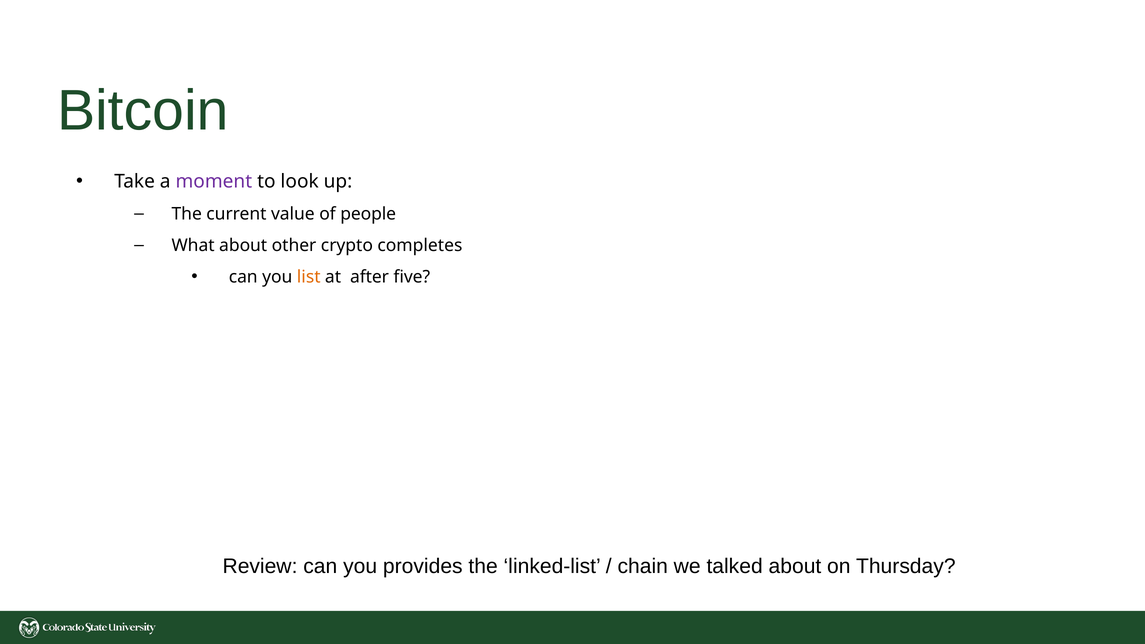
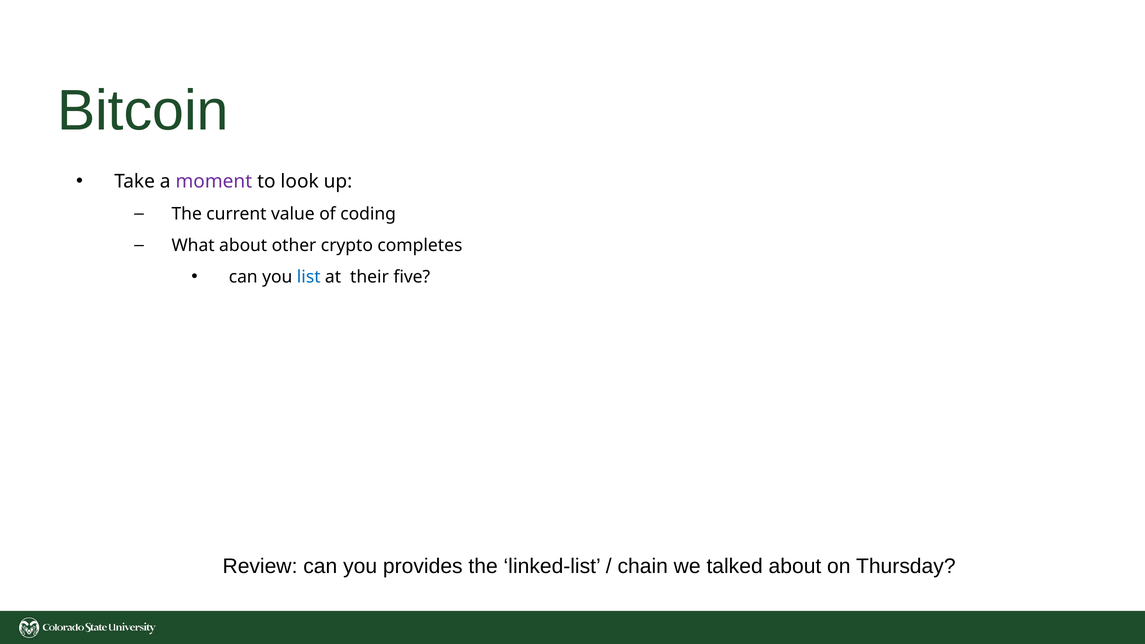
people: people -> coding (368, 214)
list colour: orange -> blue (309, 277)
after: after -> their (369, 277)
